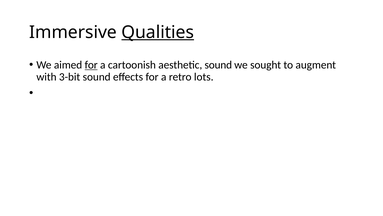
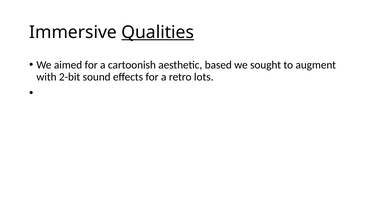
for underline: present -> none (91, 65)
aesthetic sound: sound -> based (218, 65)
3-bit: 3-bit -> 2-bit (70, 77)
